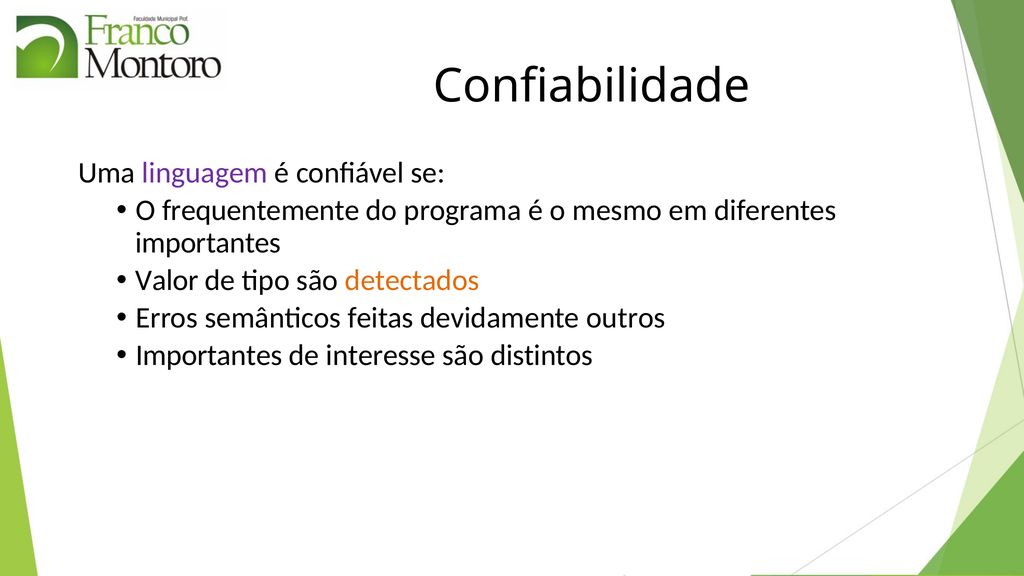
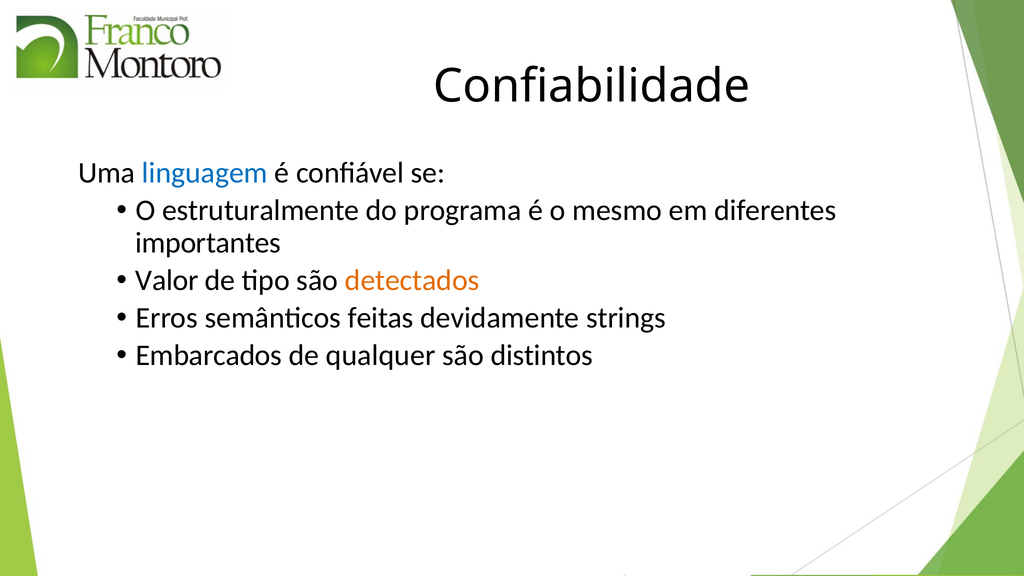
linguagem colour: purple -> blue (205, 173)
frequentemente: frequentemente -> estruturalmente (261, 211)
outros: outros -> strings (626, 318)
Importantes: Importantes -> Embarcados (209, 355)
interesse: interesse -> qualquer (381, 355)
